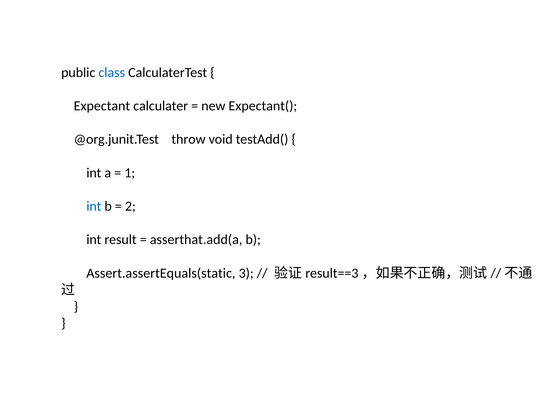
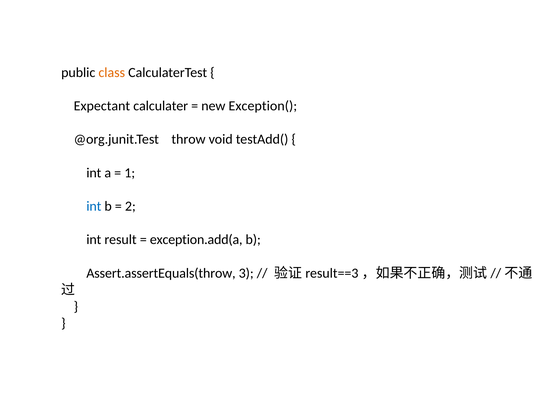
class colour: blue -> orange (112, 72)
Expectant(: Expectant( -> Exception( (263, 106)
asserthat.add(a: asserthat.add(a -> exception.add(a (196, 239)
Assert.assertEquals(static: Assert.assertEquals(static -> Assert.assertEquals(throw (161, 273)
